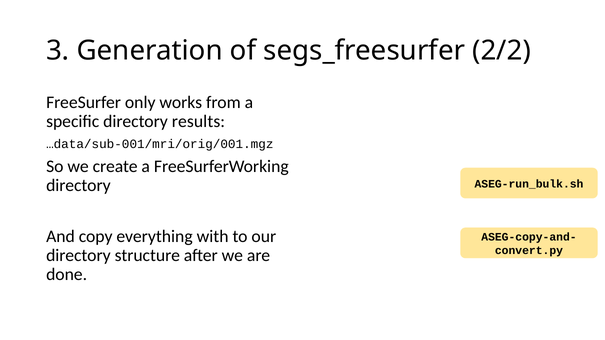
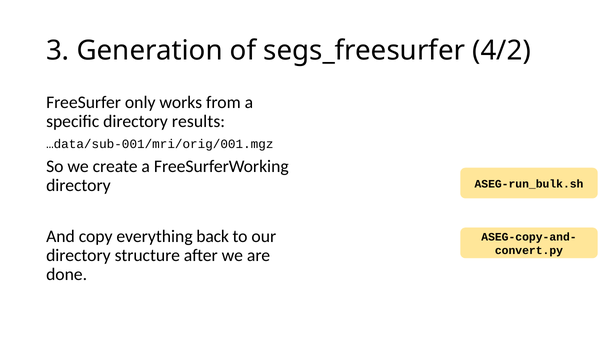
2/2: 2/2 -> 4/2 (502, 51)
with: with -> back (213, 236)
